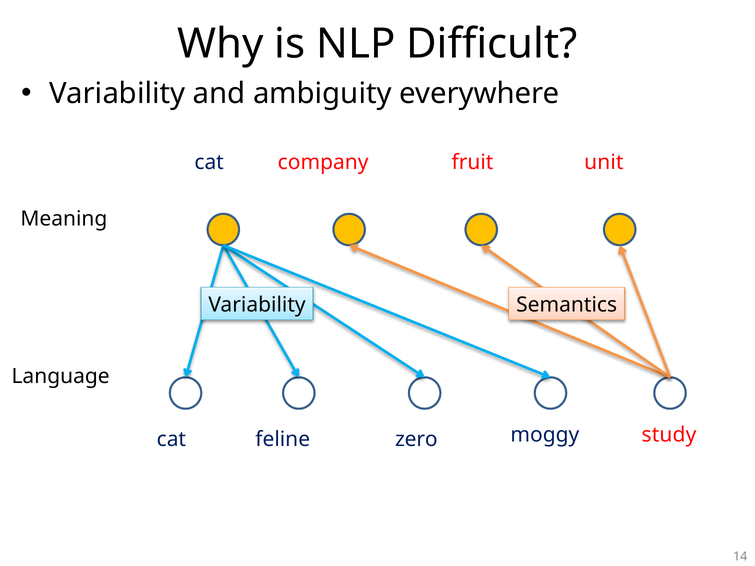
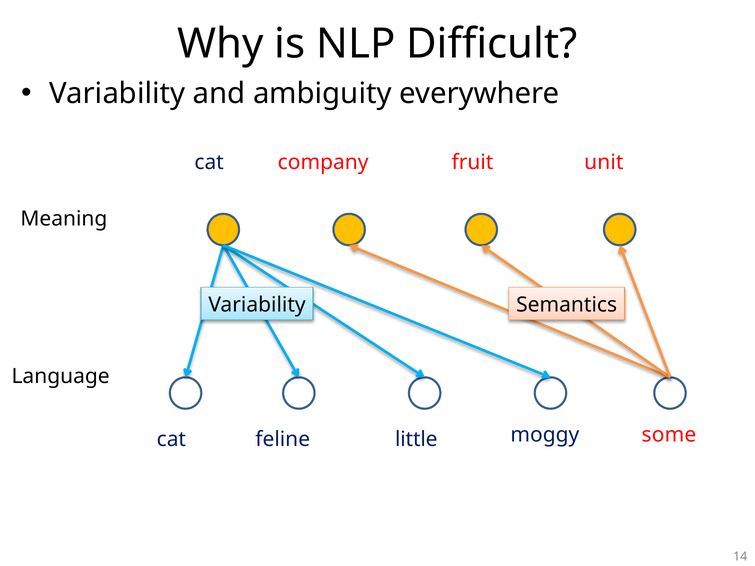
study: study -> some (669, 435)
zero: zero -> little (416, 439)
